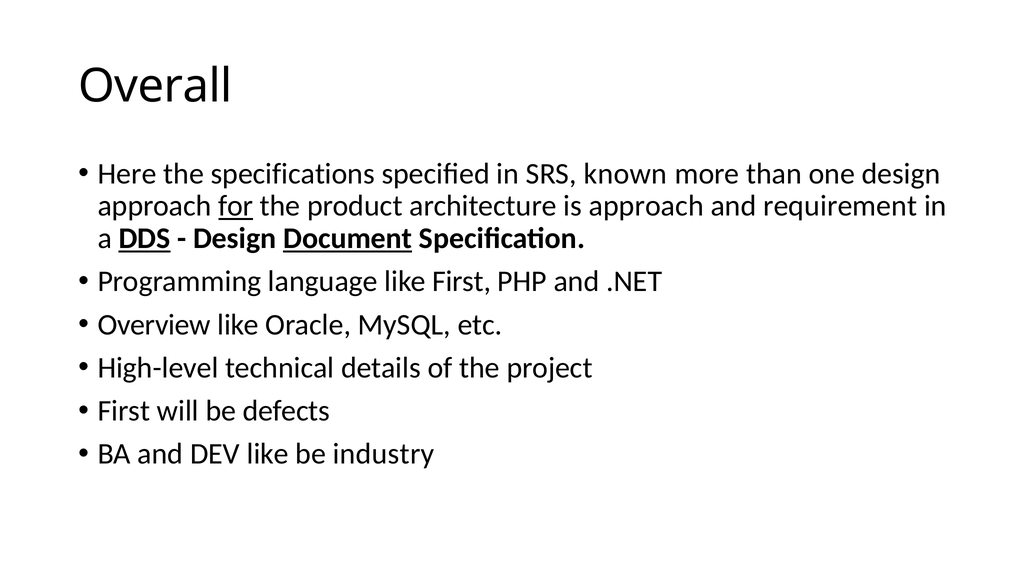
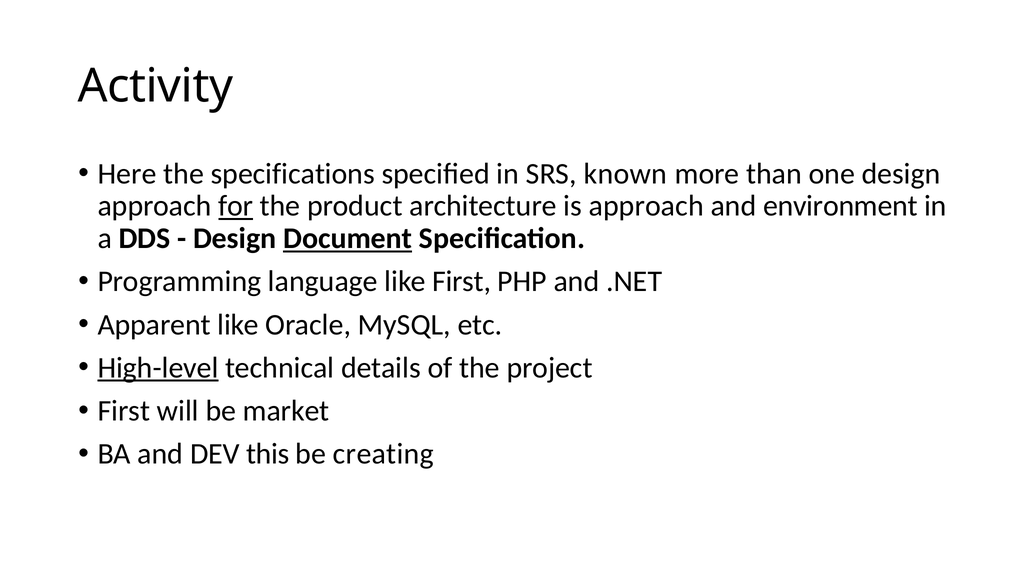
Overall: Overall -> Activity (155, 86)
requirement: requirement -> environment (840, 206)
DDS underline: present -> none (145, 238)
Overview: Overview -> Apparent (154, 324)
High-level underline: none -> present (158, 368)
defects: defects -> market (286, 411)
DEV like: like -> this (268, 454)
industry: industry -> creating (383, 454)
